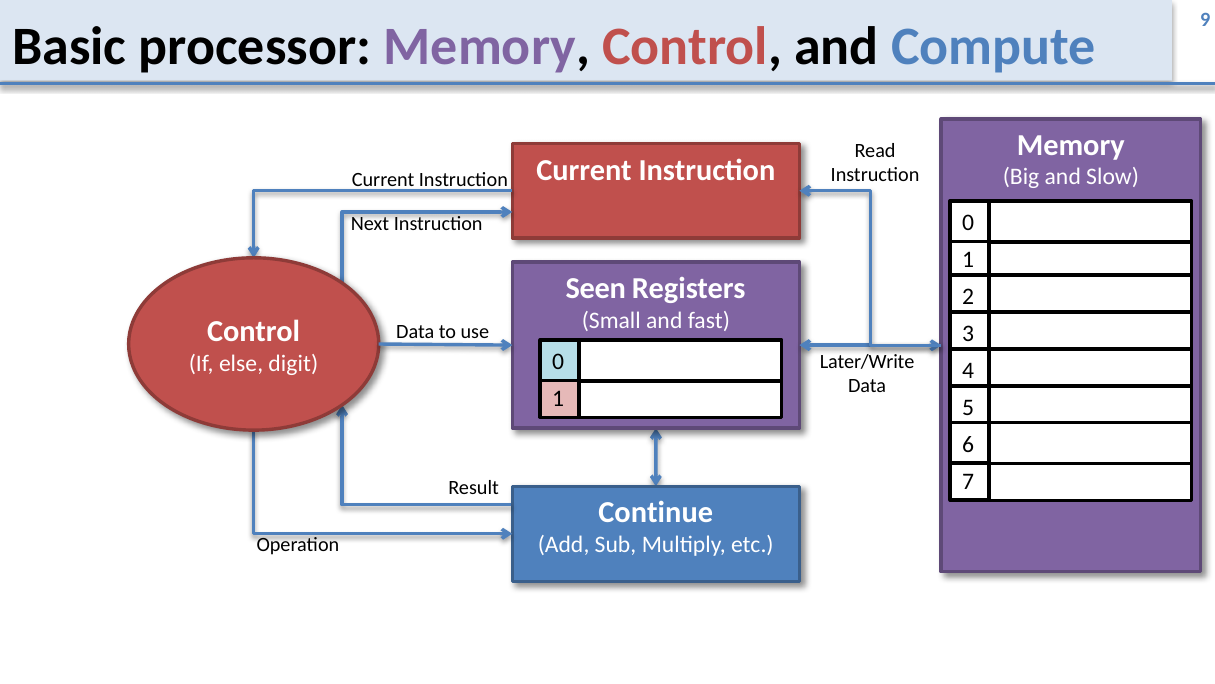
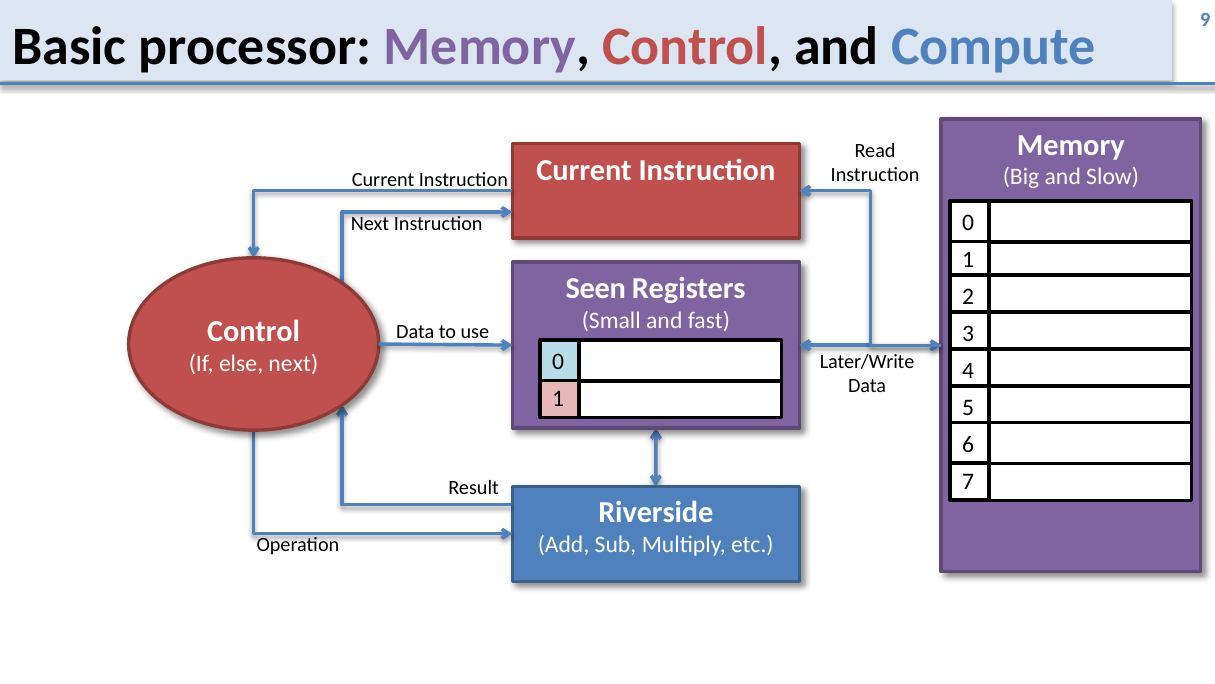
else digit: digit -> next (293, 364)
Continue: Continue -> Riverside (656, 512)
